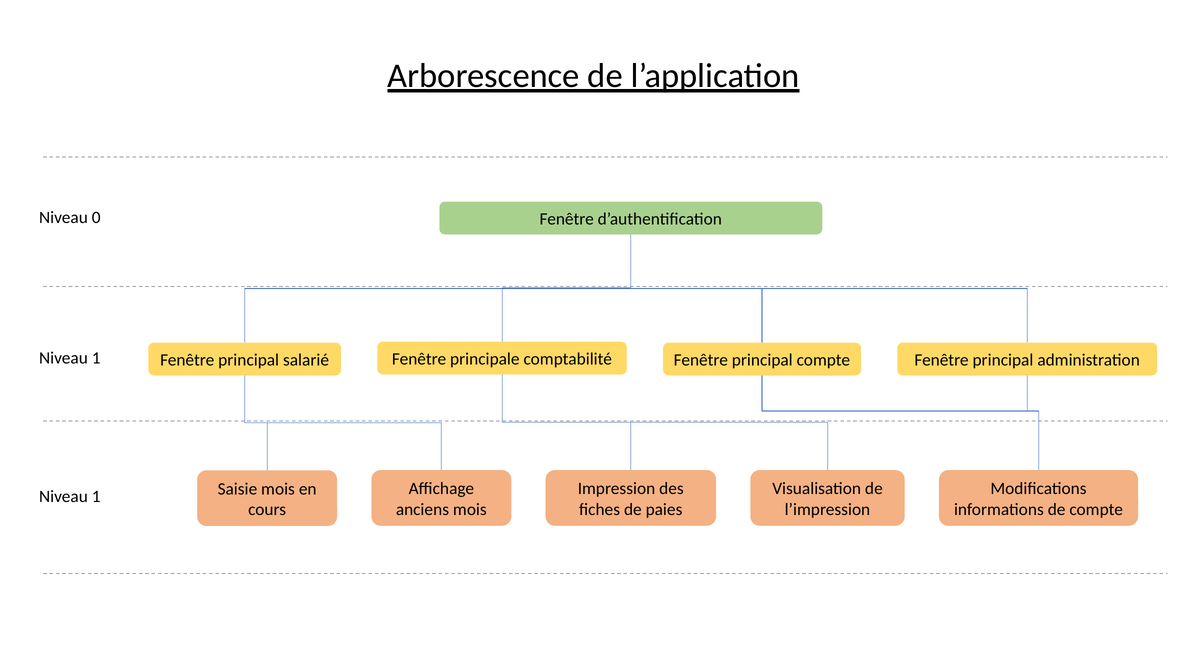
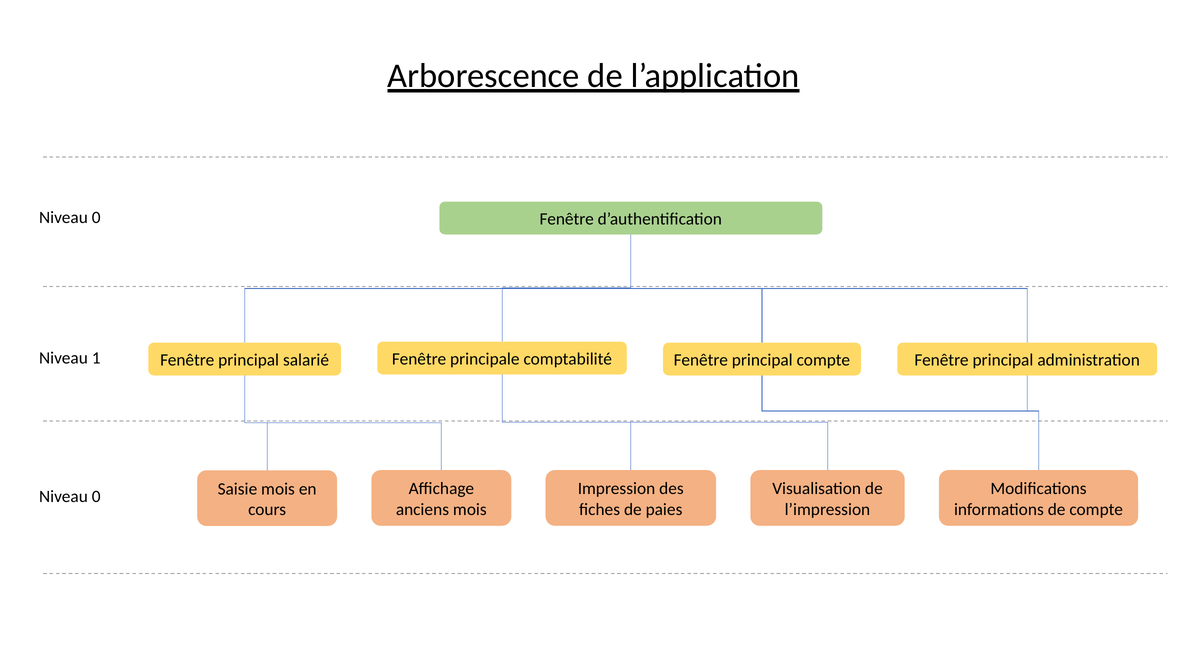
1: 1 -> 0 (96, 497)
